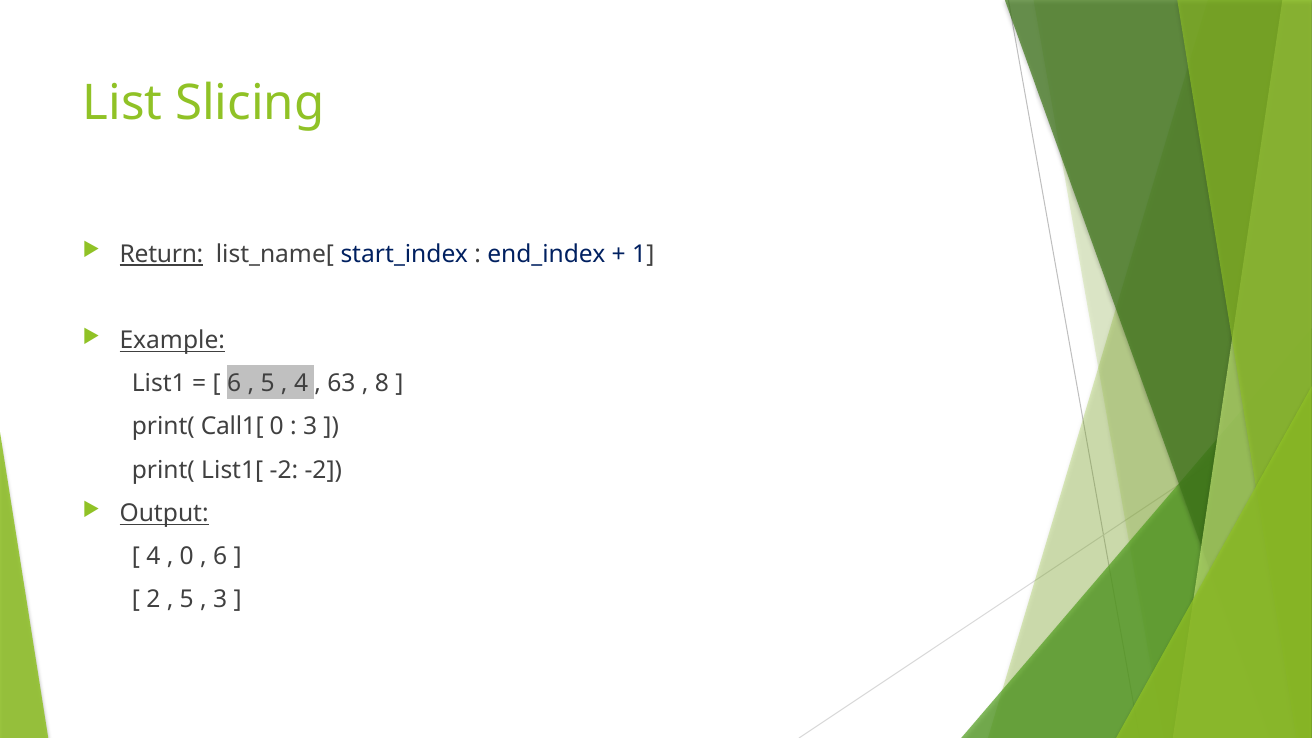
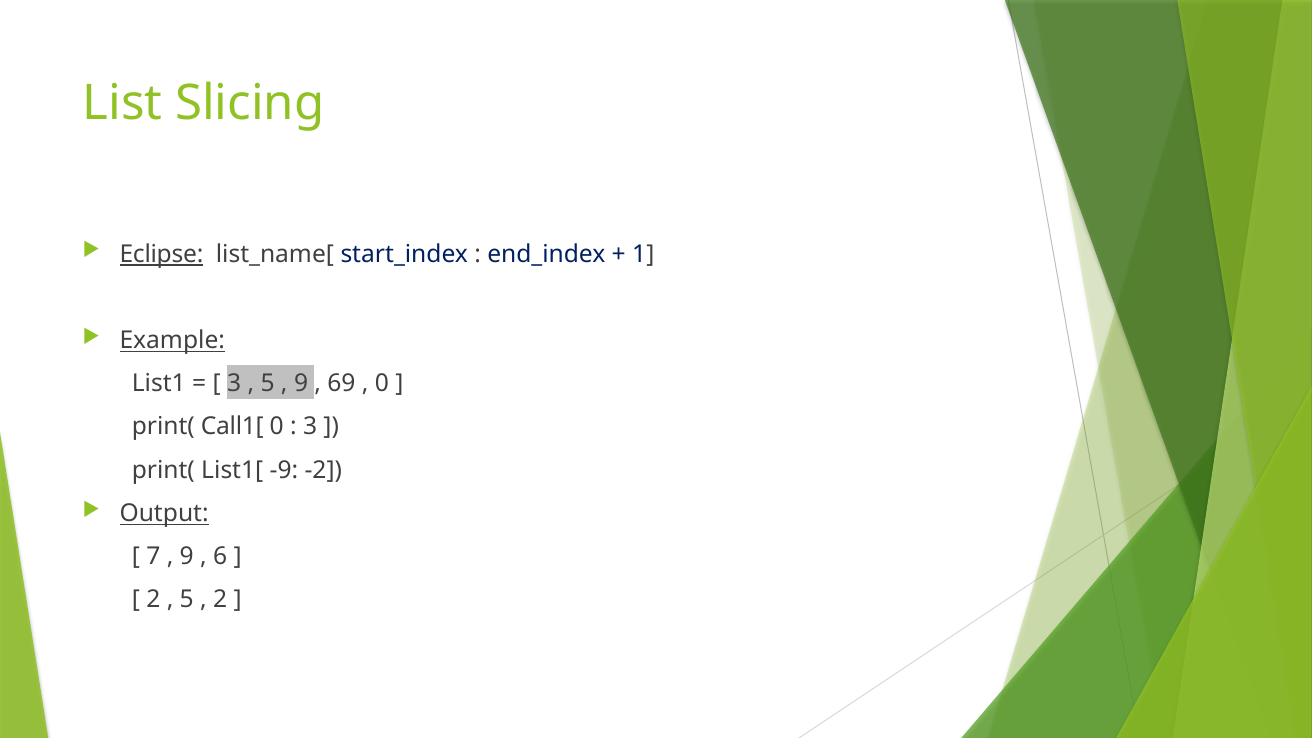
Return: Return -> Eclipse (161, 254)
6: 6 -> 3 (234, 384)
4: 4 -> 9 (301, 384)
63: 63 -> 69 (341, 384)
8: 8 -> 0 (382, 384)
List1[ -2: -2 -> -9 (284, 470)
4: 4 -> 7 (153, 556)
0: 0 -> 9 (187, 556)
3: 3 -> 2 (220, 599)
